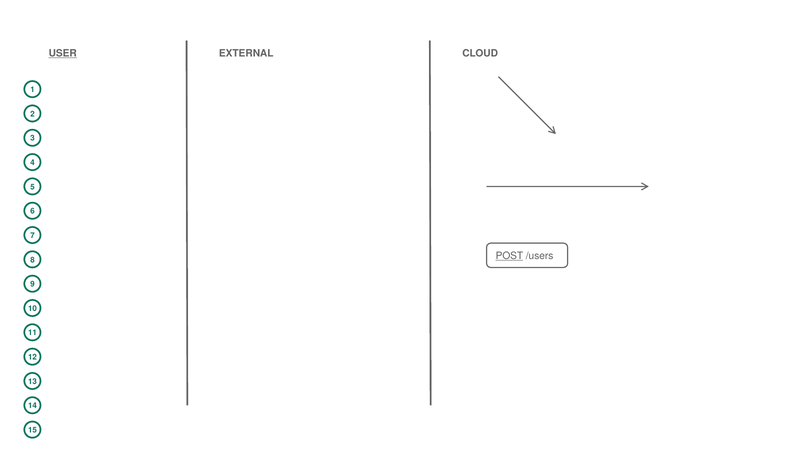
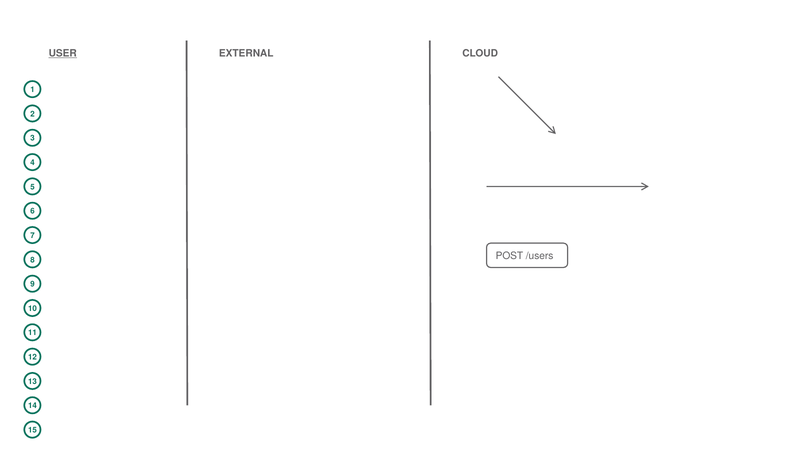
POST underline: present -> none (509, 256)
